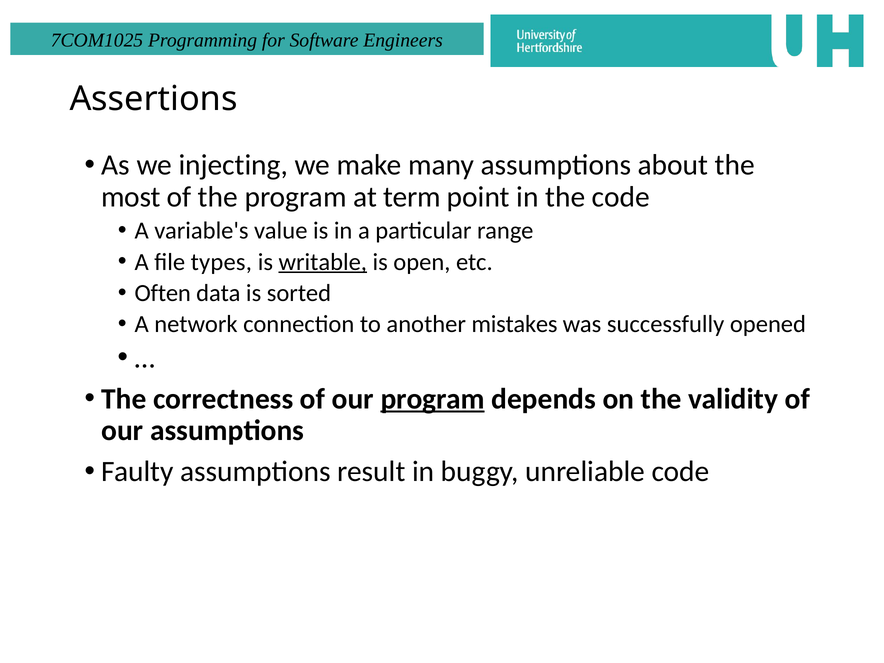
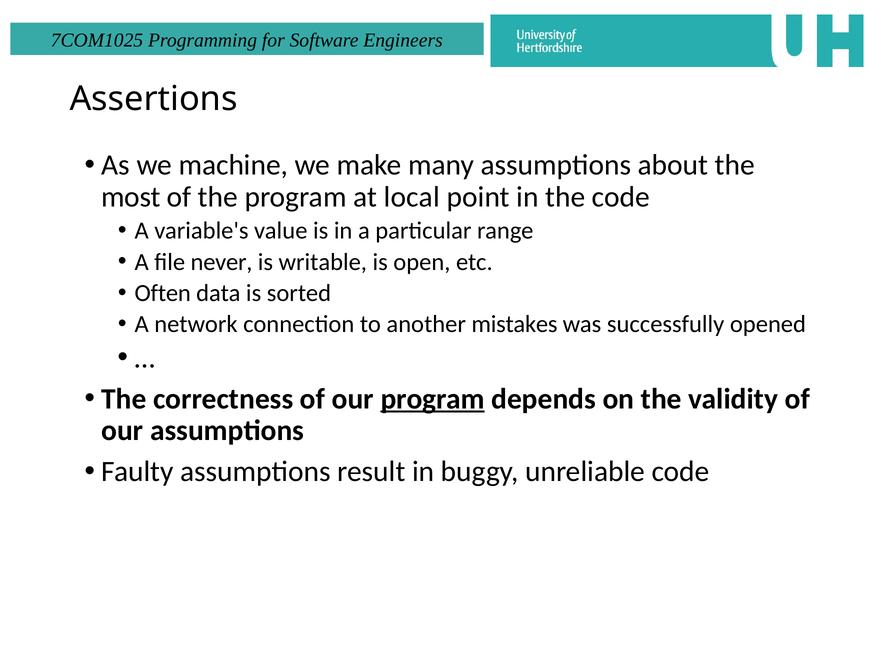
injecting: injecting -> machine (233, 165)
term: term -> local (412, 197)
types: types -> never (222, 262)
writable underline: present -> none (323, 262)
